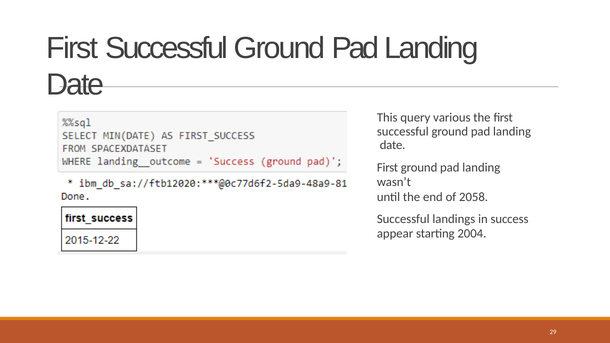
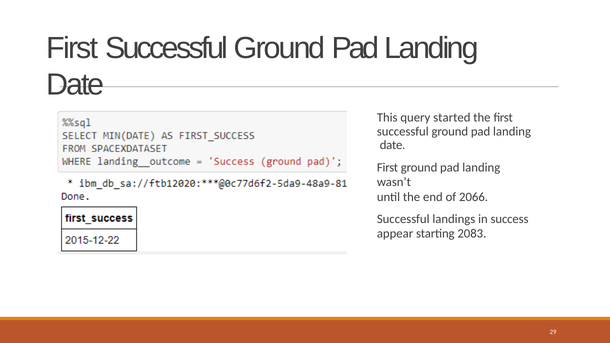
various: various -> started (452, 118)
2058: 2058 -> 2066 (474, 197)
2004: 2004 -> 2083 (472, 234)
